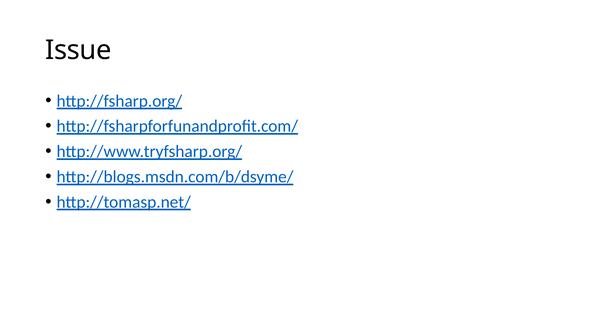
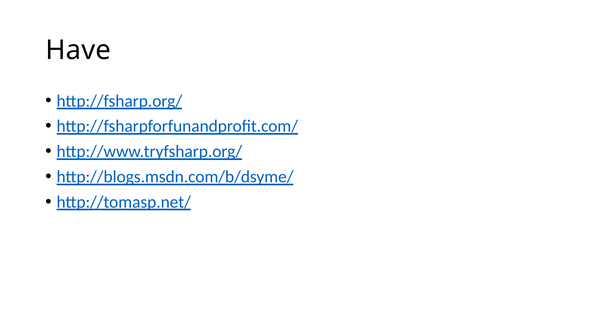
Issue: Issue -> Have (78, 50)
